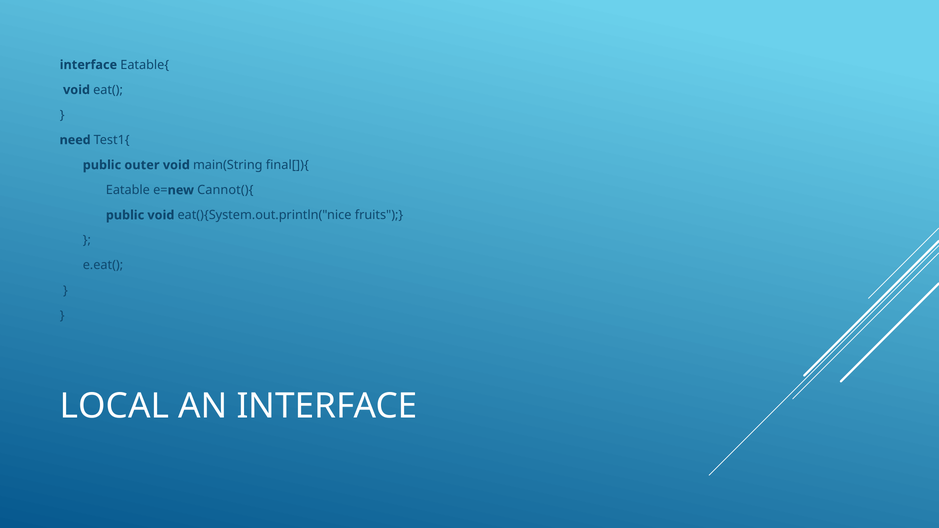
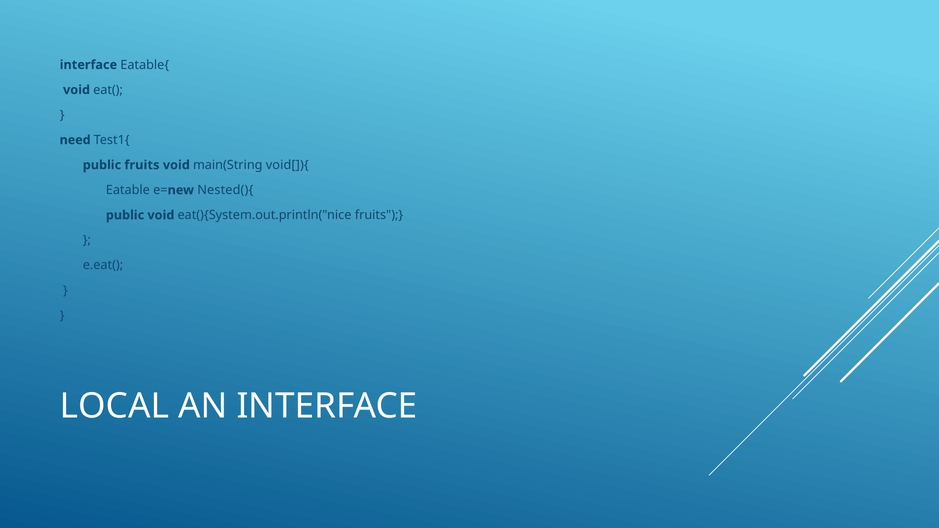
public outer: outer -> fruits (142, 165)
final[]){: final[]){ -> void[]){ (287, 165)
Cannot(){: Cannot(){ -> Nested(){ (225, 190)
